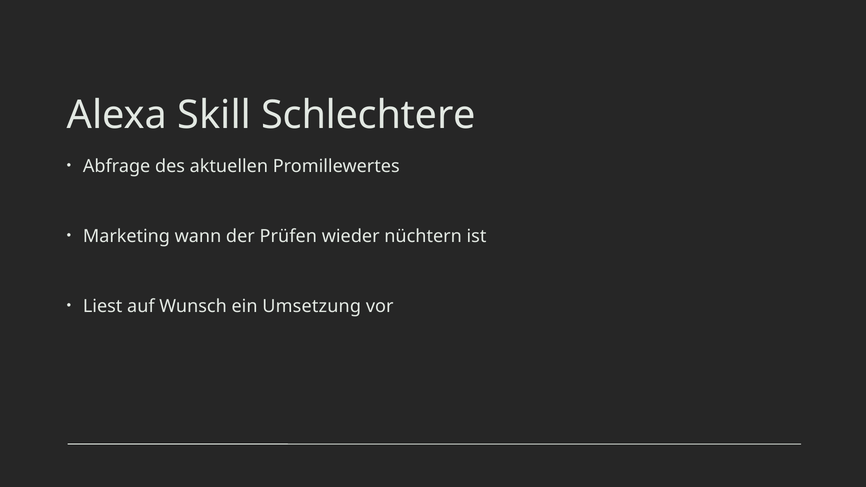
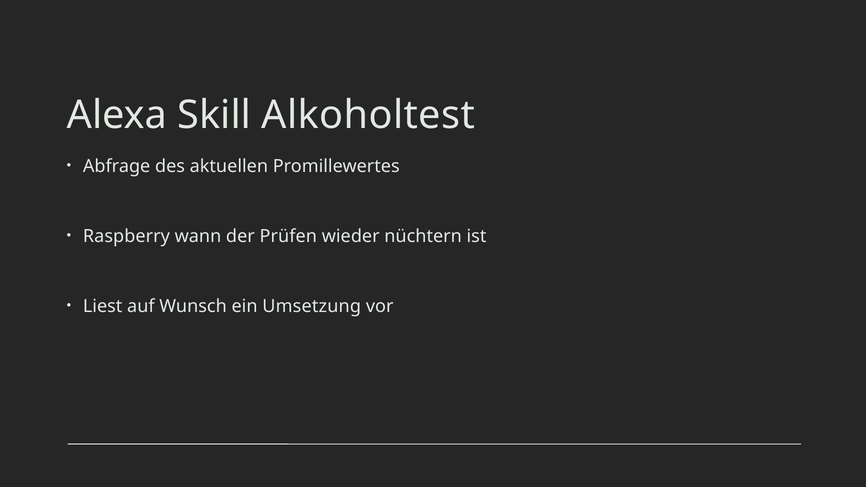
Schlechtere: Schlechtere -> Alkoholtest (368, 115)
Marketing: Marketing -> Raspberry (126, 236)
